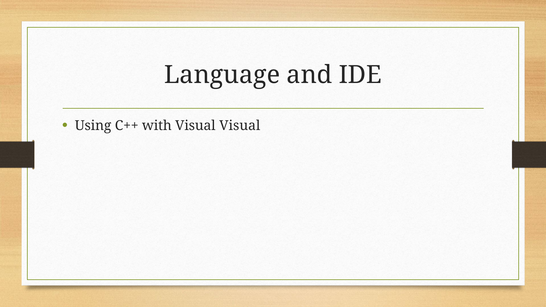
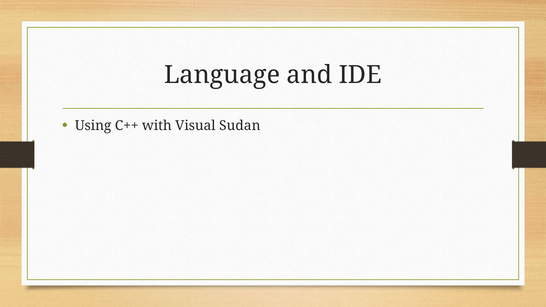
Visual Visual: Visual -> Sudan (240, 126)
